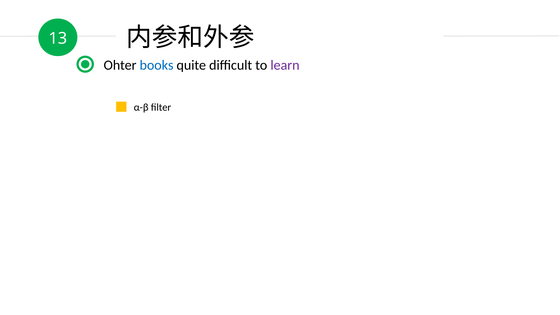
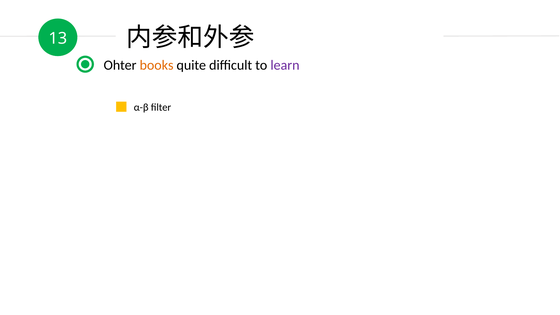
books colour: blue -> orange (157, 65)
